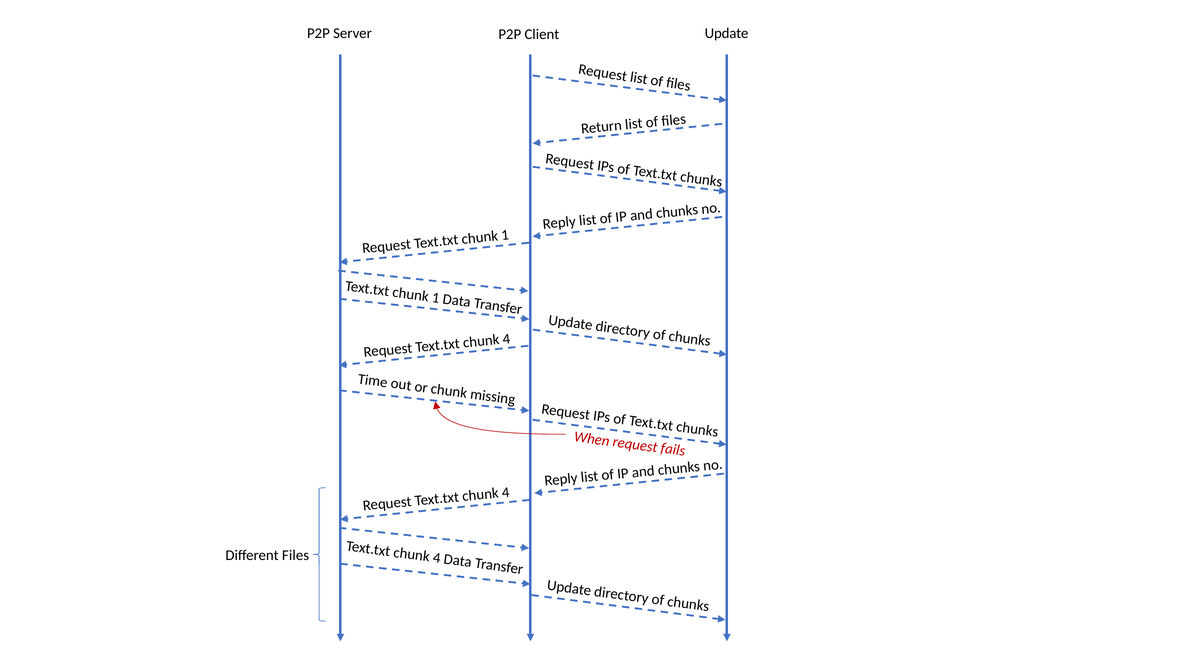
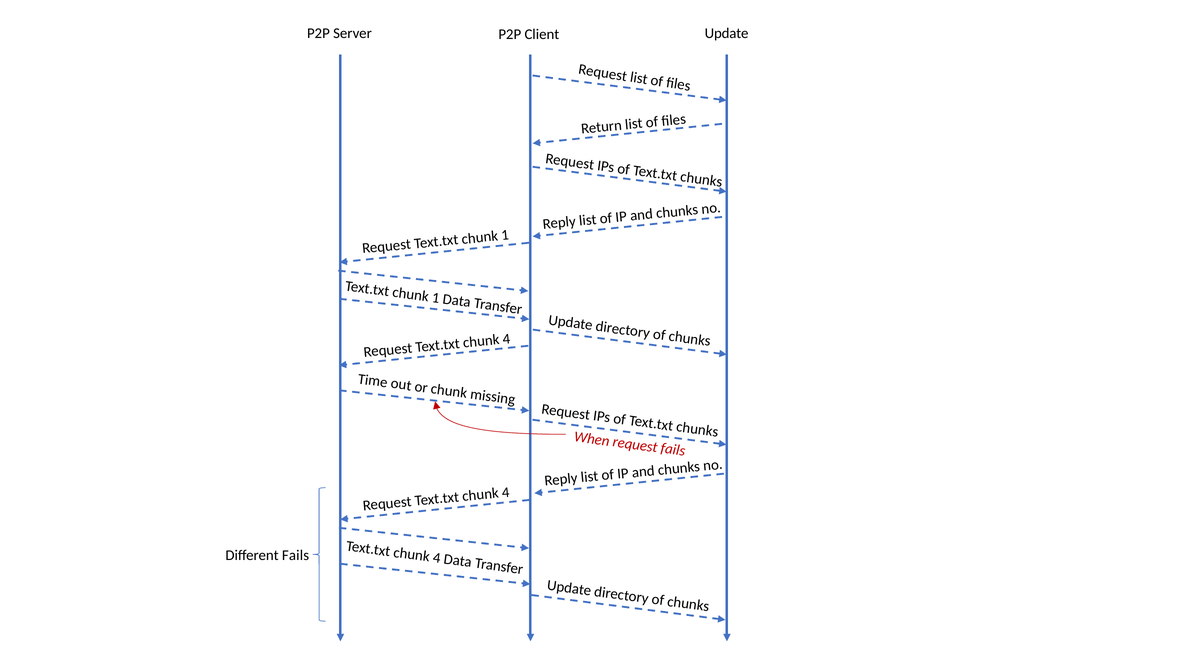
Different Files: Files -> Fails (296, 555)
